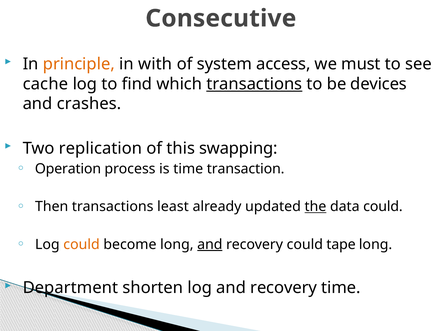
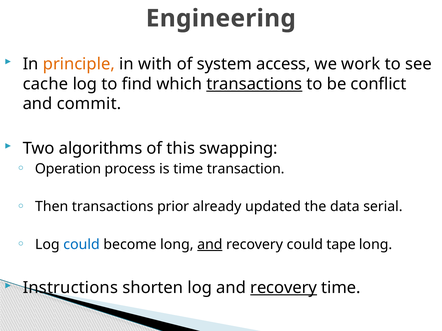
Consecutive: Consecutive -> Engineering (221, 18)
must: must -> work (361, 64)
devices: devices -> conflict (379, 84)
crashes: crashes -> commit (89, 104)
replication: replication -> algorithms (101, 149)
least: least -> prior (173, 207)
the underline: present -> none (315, 207)
data could: could -> serial (383, 207)
could colour: orange -> blue (81, 245)
Department: Department -> Instructions (70, 288)
recovery underline: none -> present (284, 288)
